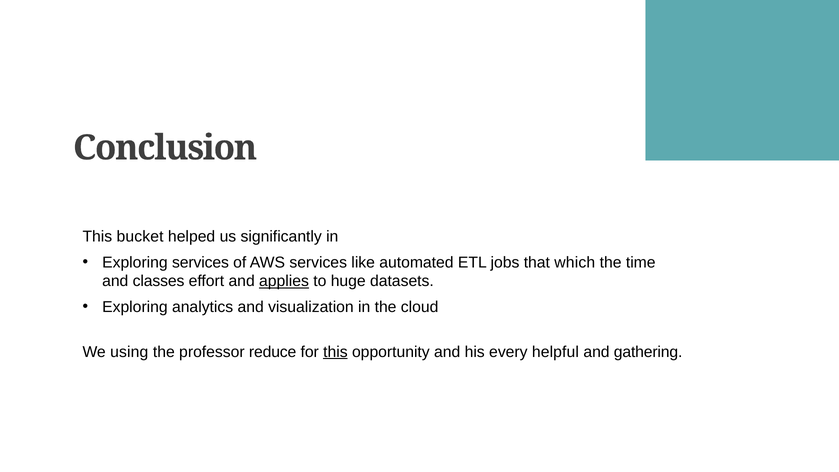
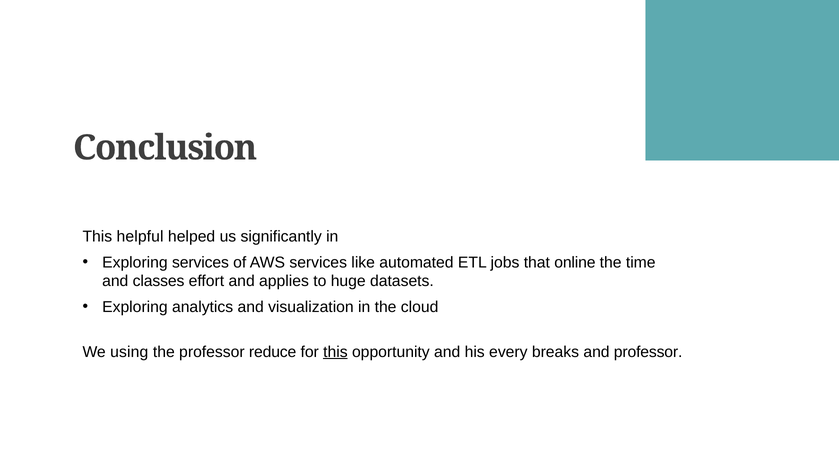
bucket: bucket -> helpful (140, 236)
which: which -> online (575, 262)
applies underline: present -> none (284, 281)
helpful: helpful -> breaks (555, 352)
and gathering: gathering -> professor (648, 352)
